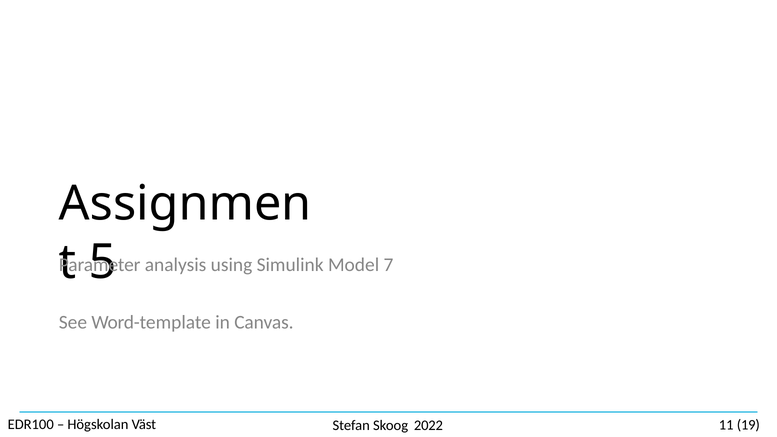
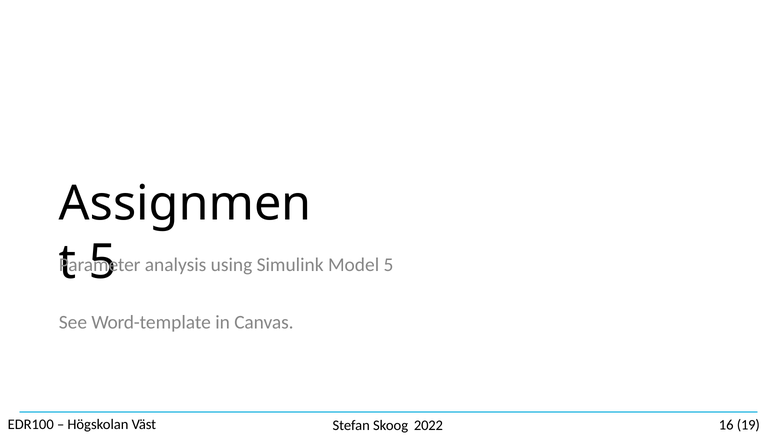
Model 7: 7 -> 5 (388, 265)
11: 11 -> 16 (726, 425)
